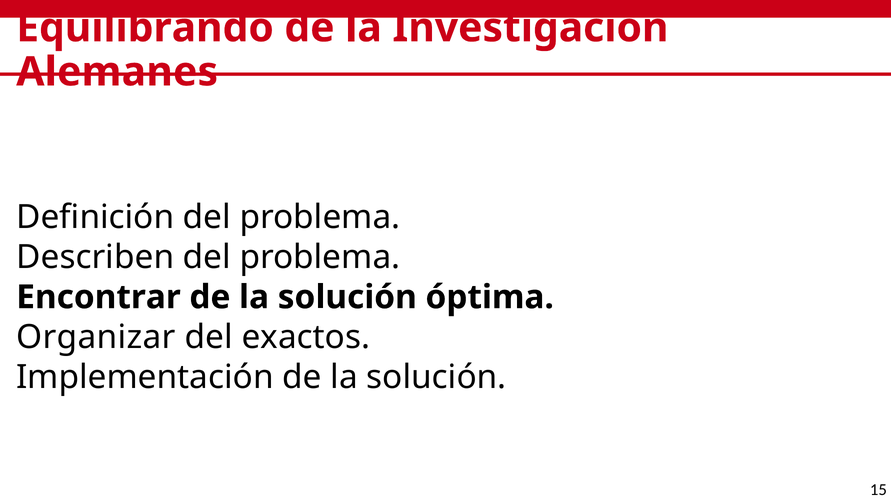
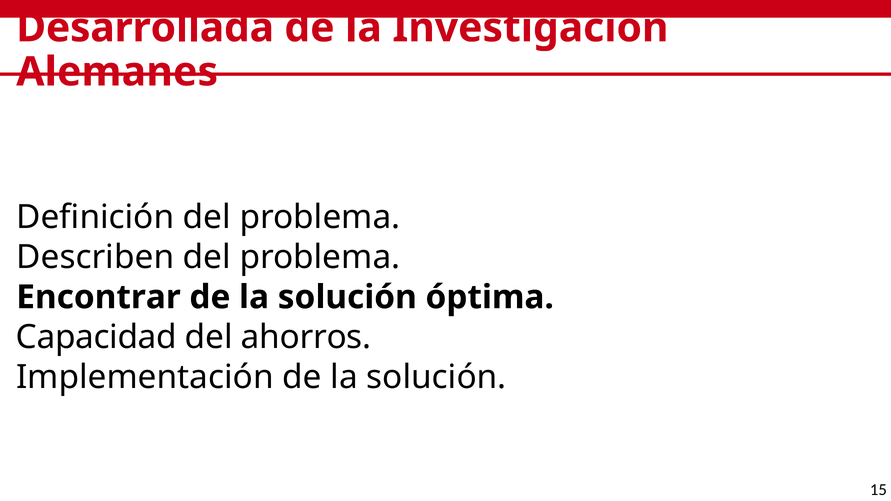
Equilibrando: Equilibrando -> Desarrollada (145, 28)
Organizar: Organizar -> Capacidad (96, 337)
exactos: exactos -> ahorros (306, 337)
